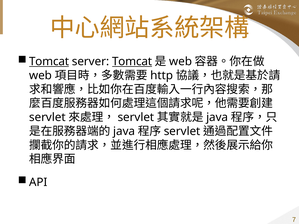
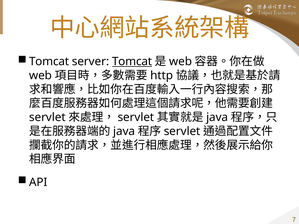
Tomcat underline: present -> none (49, 62)
